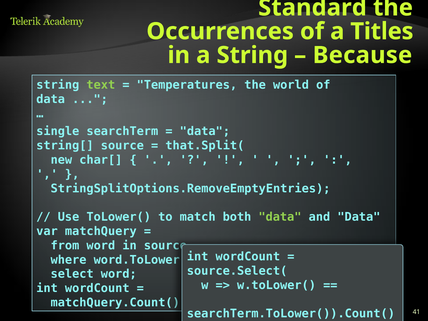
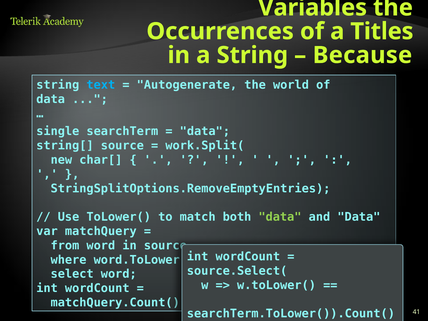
Standard: Standard -> Variables (313, 8)
text colour: light green -> light blue (101, 85)
Temperatures: Temperatures -> Autogenerate (187, 85)
that.Split(: that.Split( -> work.Split( (205, 146)
